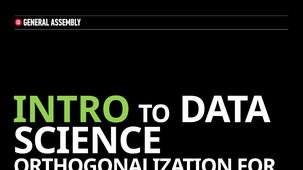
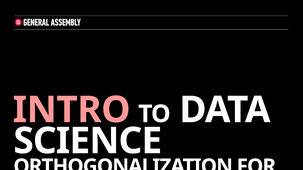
INTRO colour: light green -> pink (72, 110)
